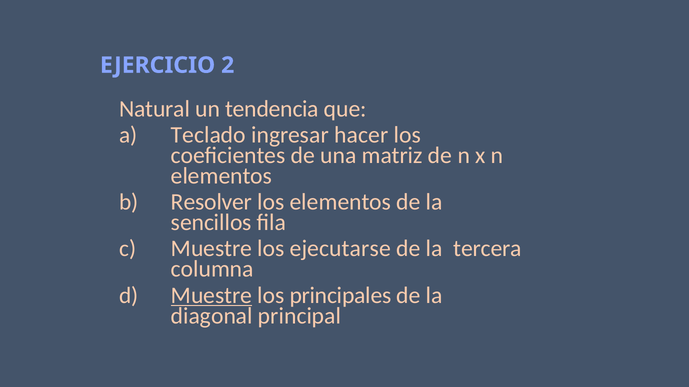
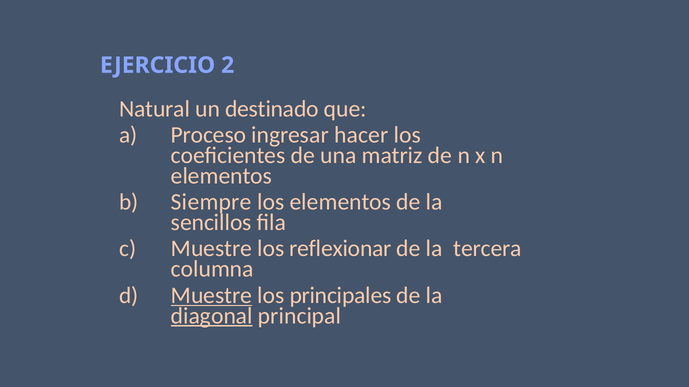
tendencia: tendencia -> destinado (272, 109)
Teclado: Teclado -> Proceso (208, 135)
Resolver: Resolver -> Siempre (211, 202)
ejecutarse: ejecutarse -> reflexionar (340, 249)
diagonal underline: none -> present (212, 316)
